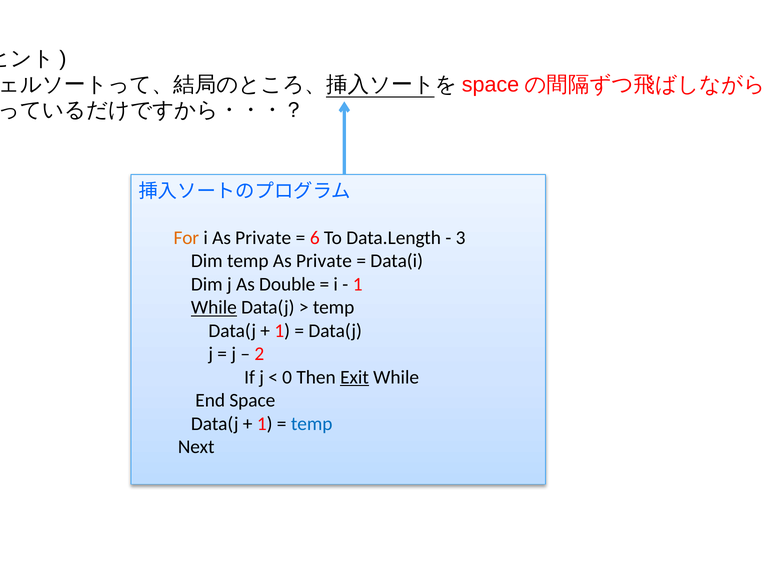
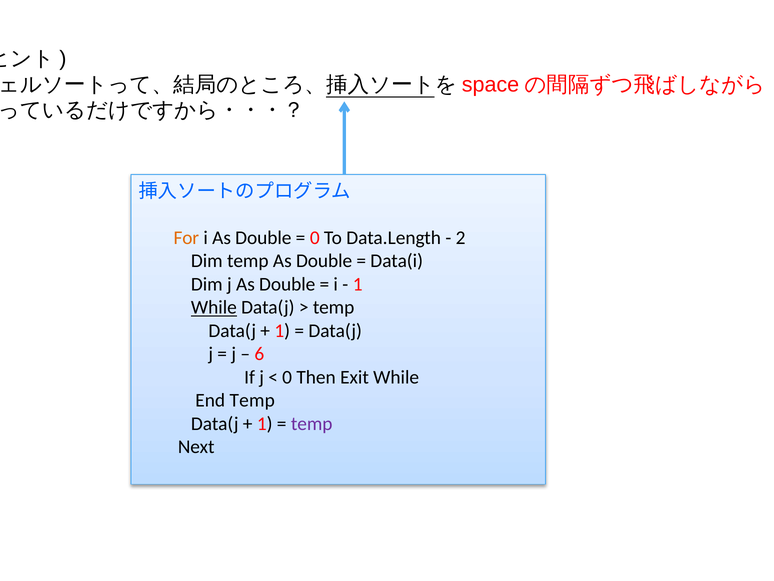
i As Private: Private -> Double (263, 238)
6: 6 -> 0 (315, 238)
3: 3 -> 2 (461, 238)
temp As Private: Private -> Double (324, 261)
2: 2 -> 6 (259, 354)
Exit underline: present -> none (355, 377)
End Space: Space -> Temp (252, 400)
temp colour: blue -> purple (312, 423)
